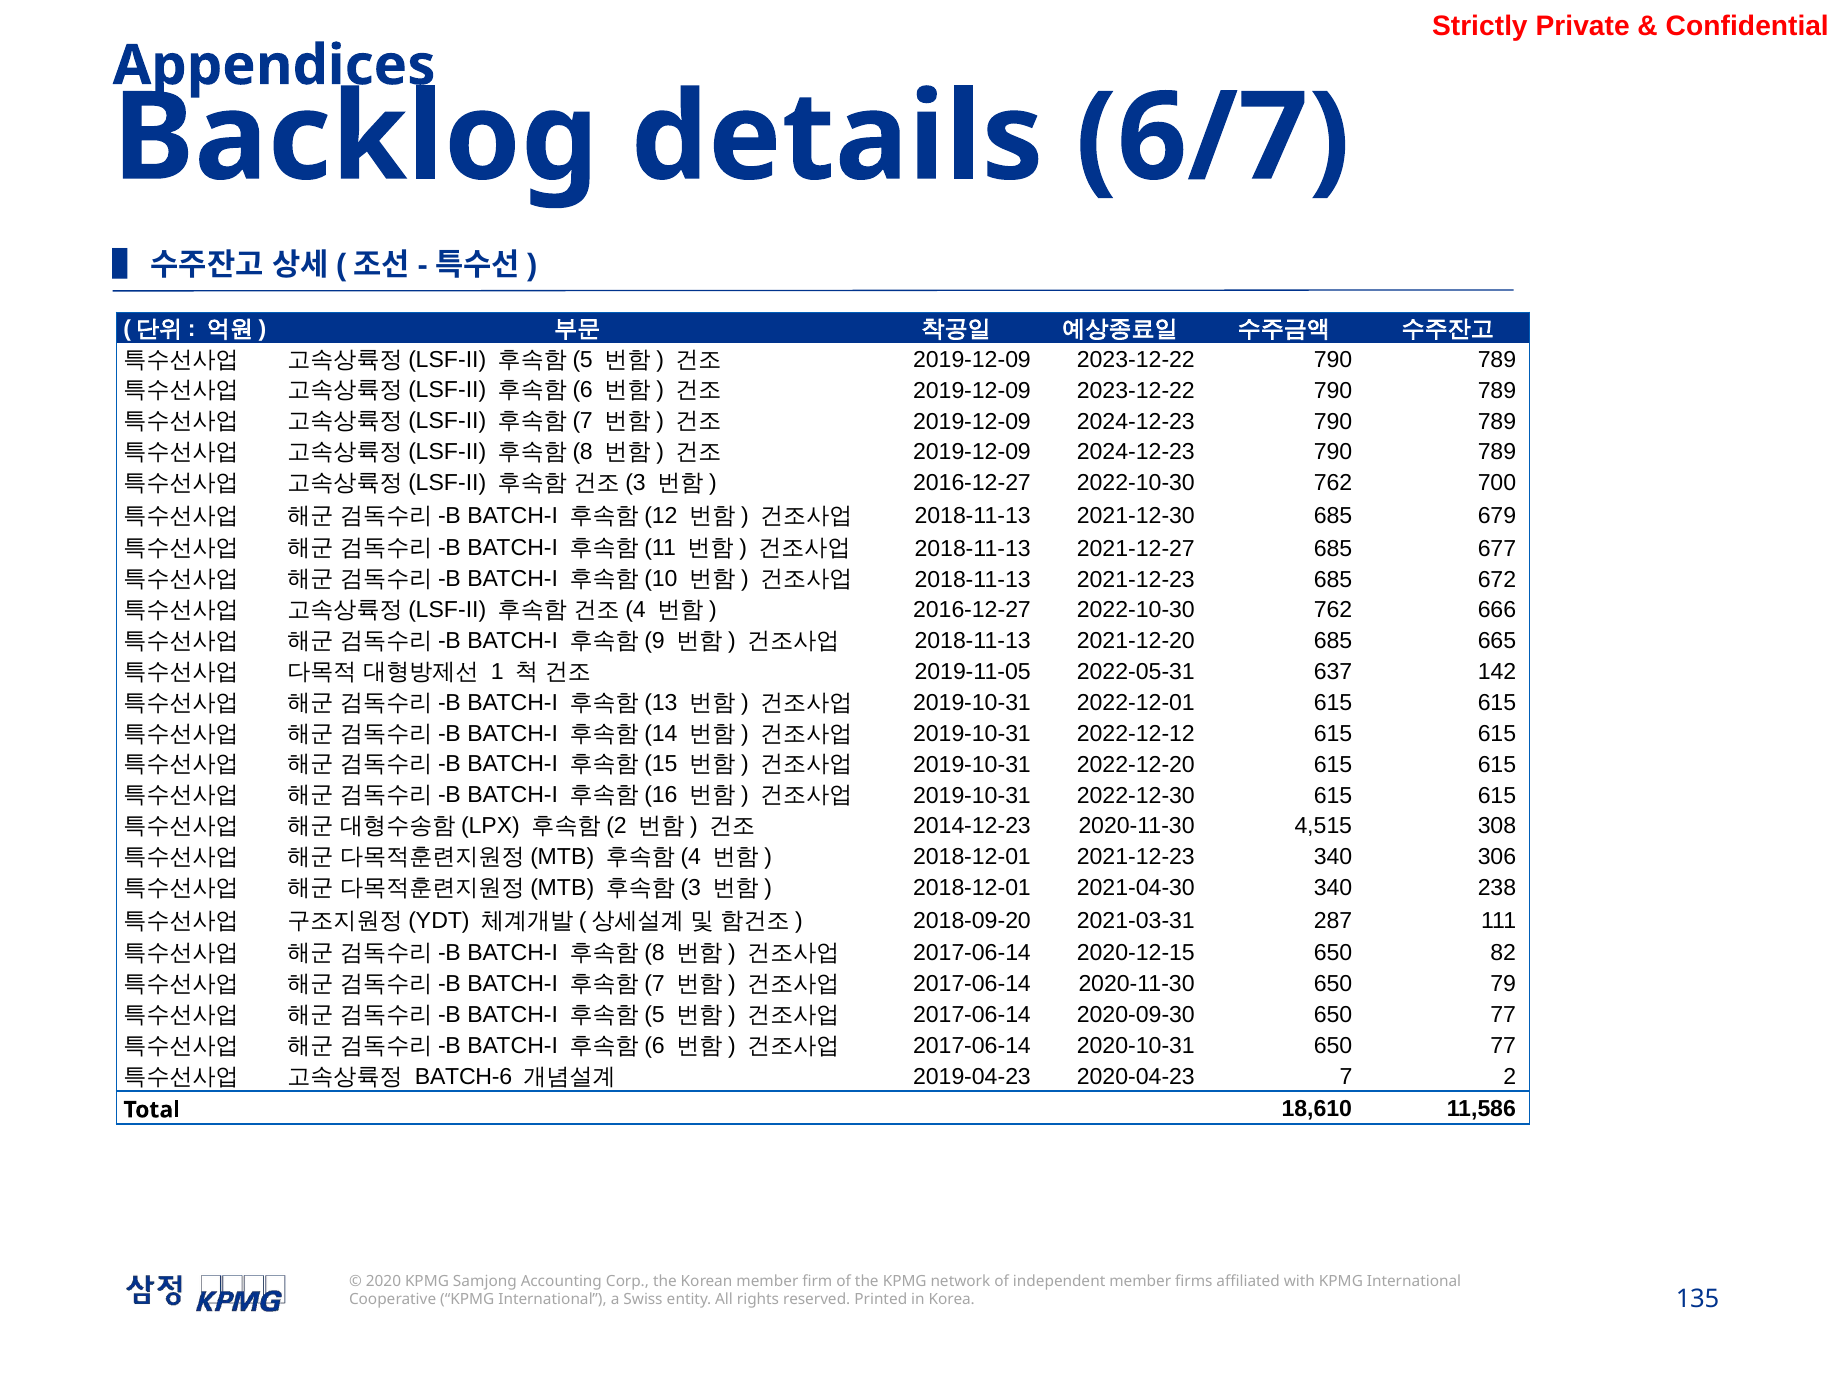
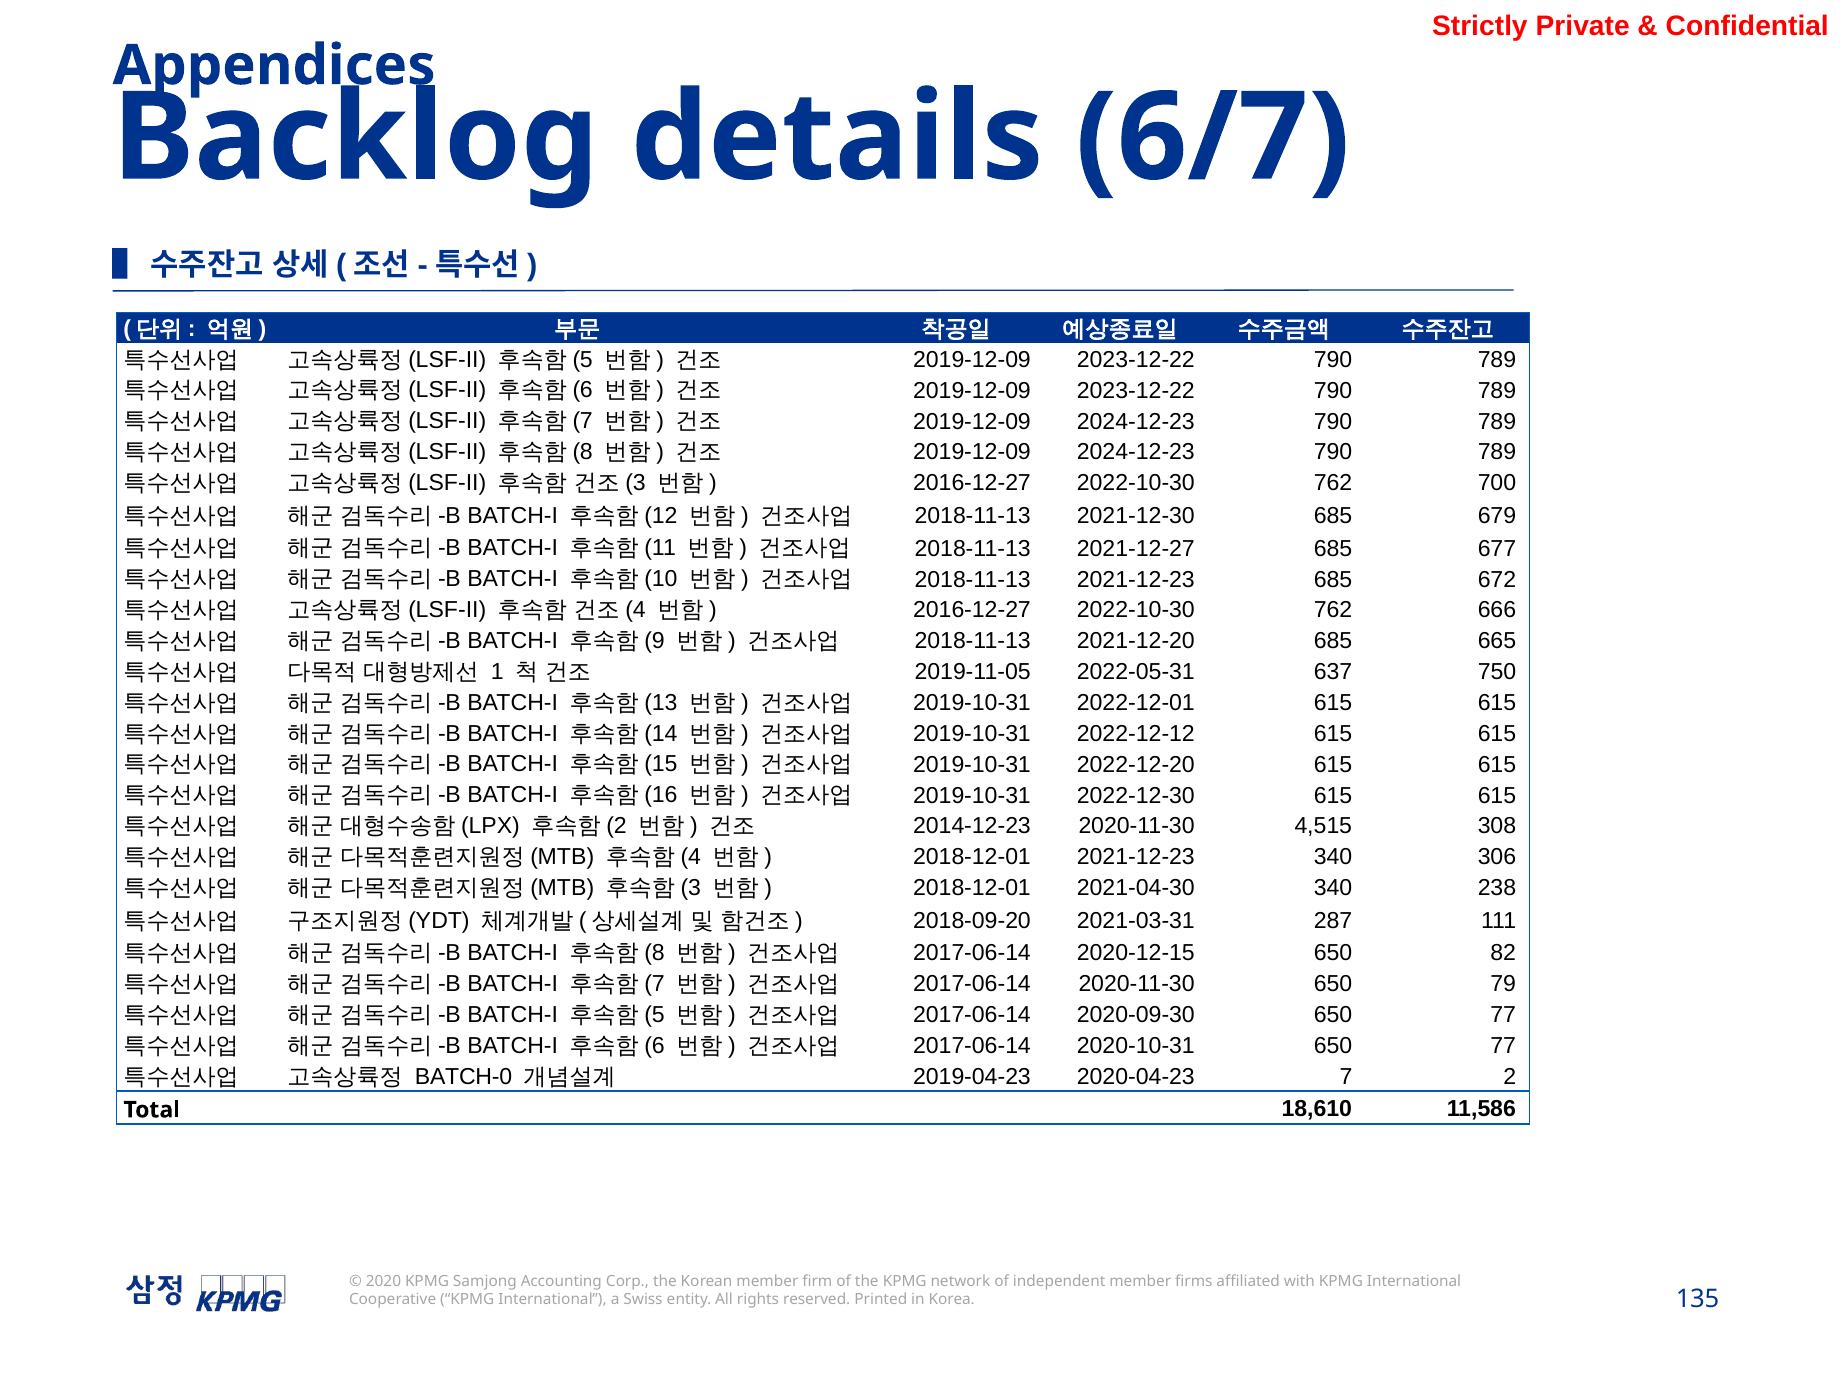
142: 142 -> 750 (1497, 672)
BATCH-6: BATCH-6 -> BATCH-0 (464, 1076)
